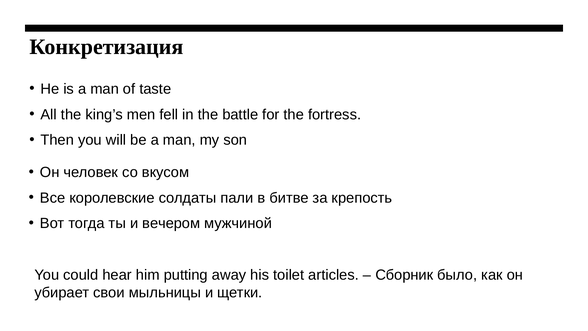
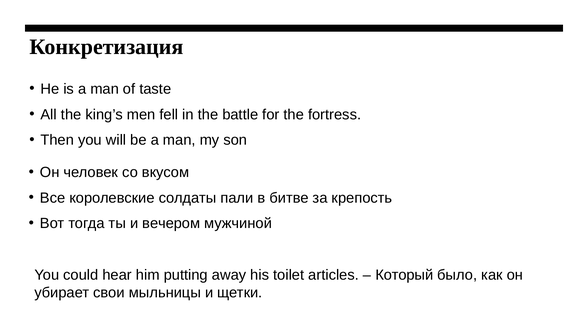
Сборник: Сборник -> Который (404, 275)
